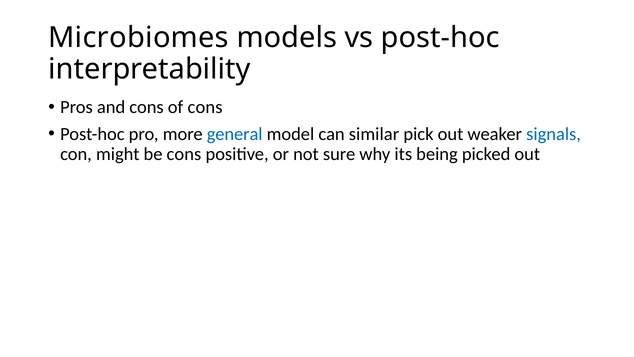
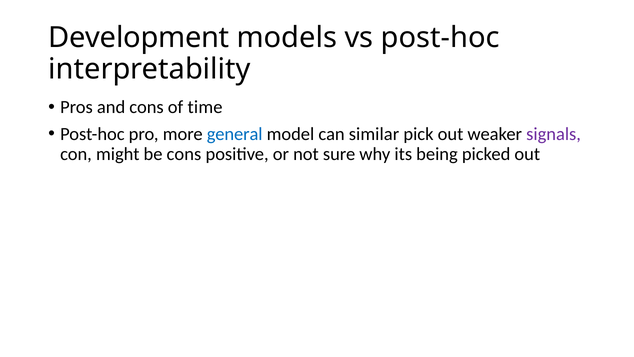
Microbiomes: Microbiomes -> Development (139, 38)
of cons: cons -> time (205, 107)
signals colour: blue -> purple (554, 134)
